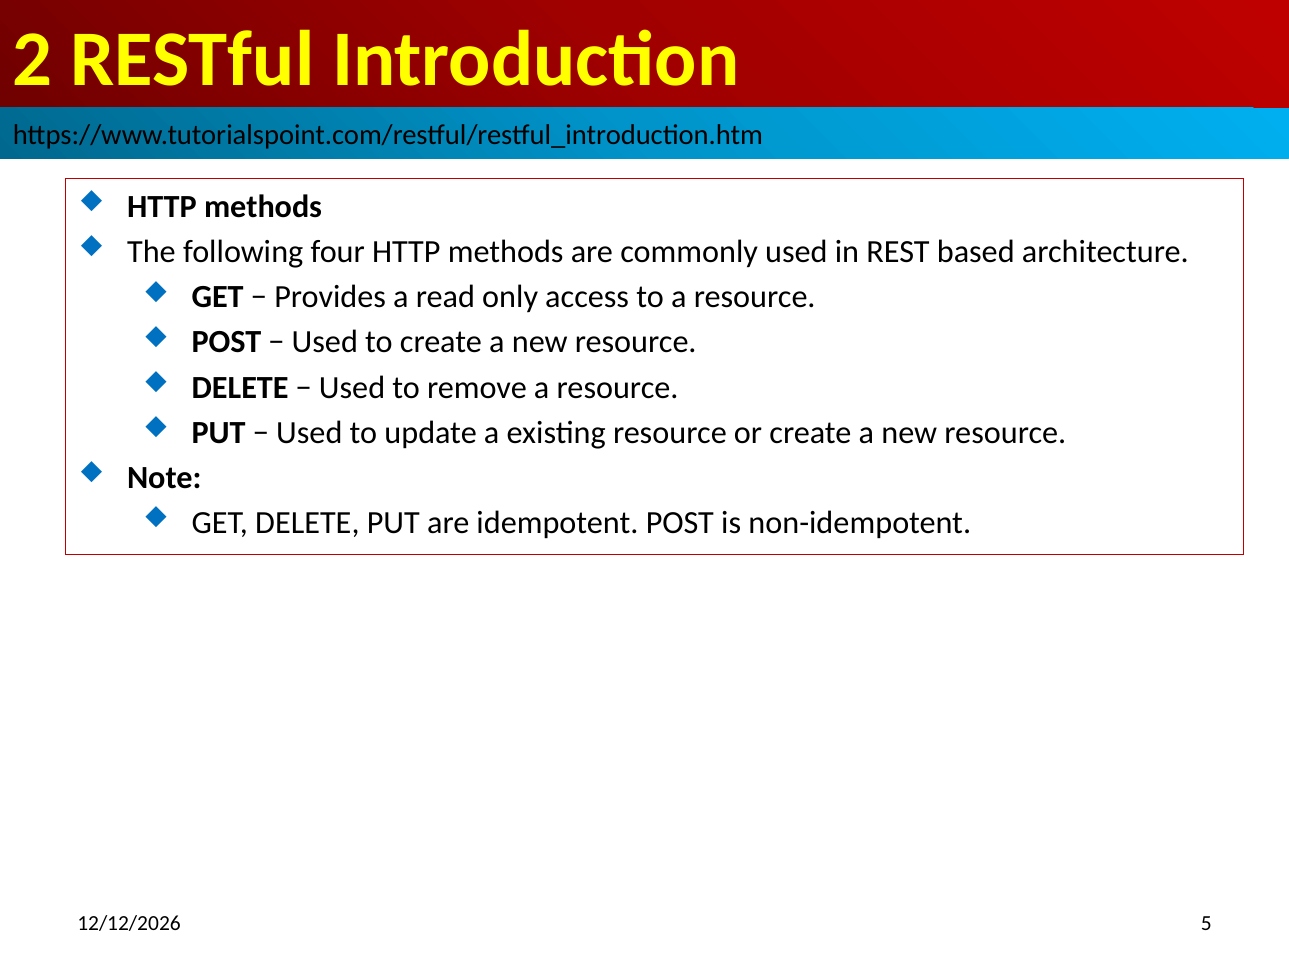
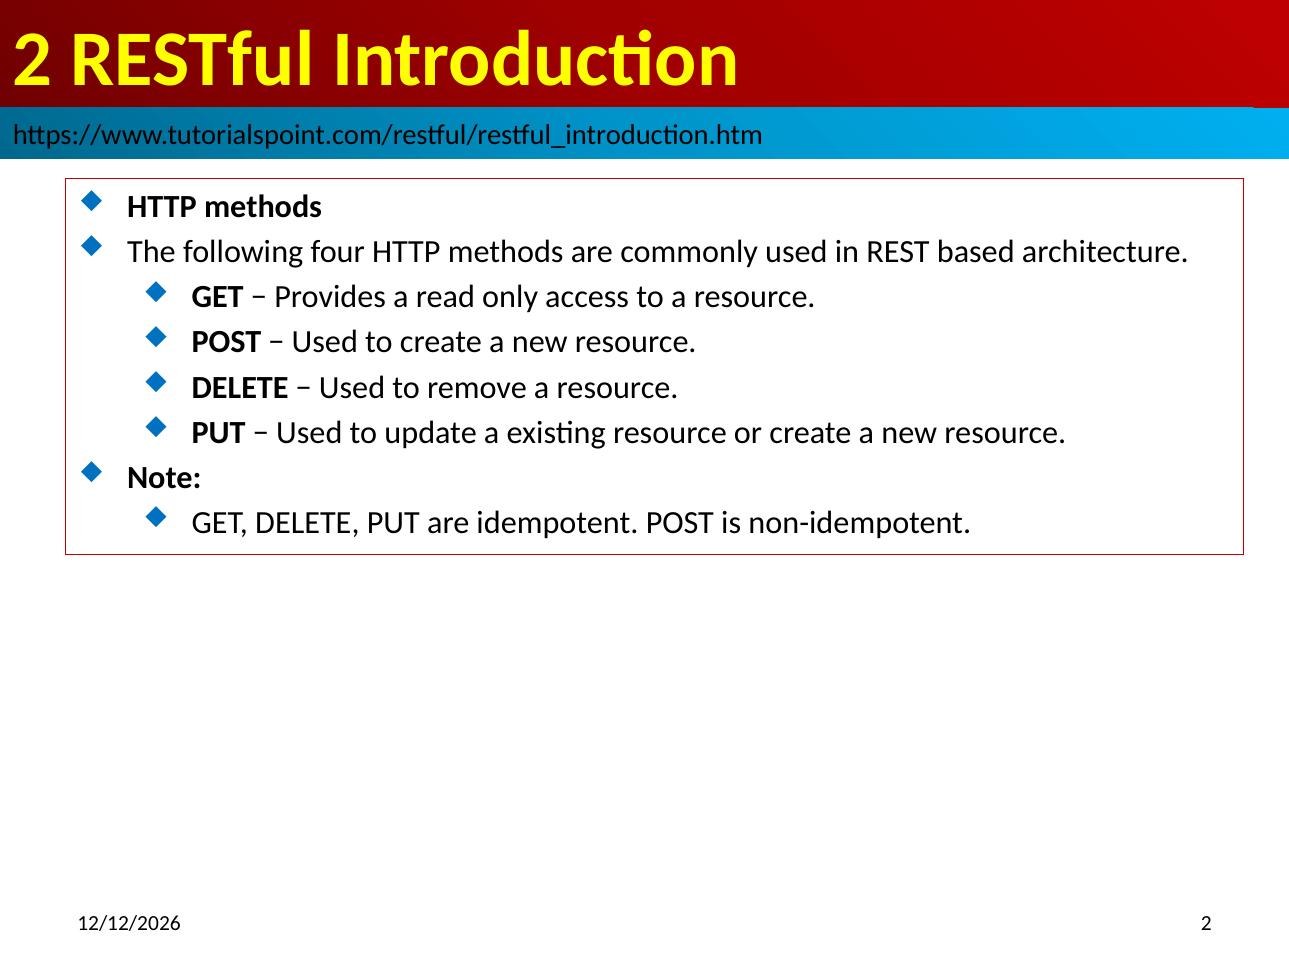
5: 5 -> 2 (1206, 923)
